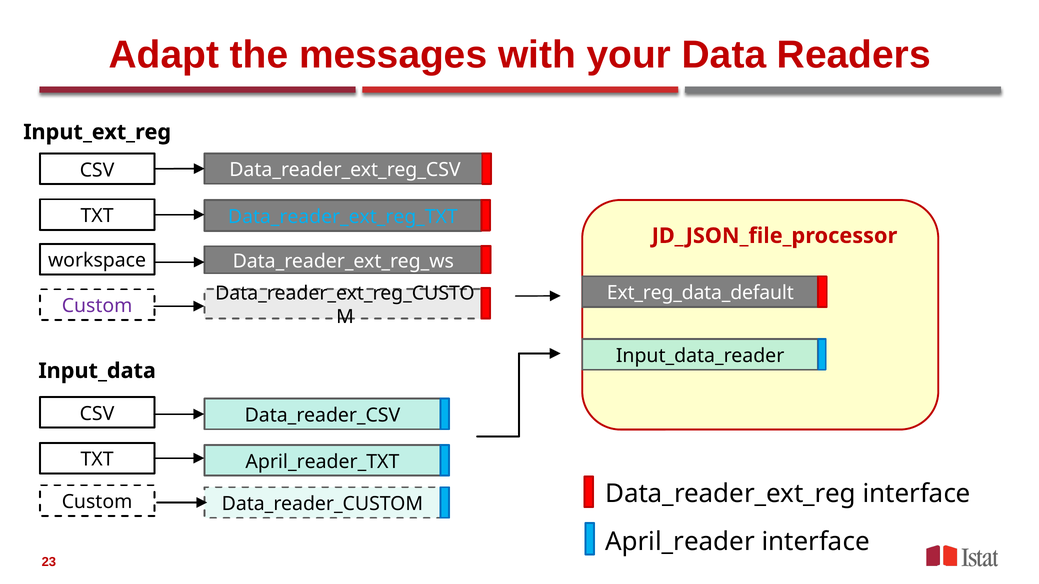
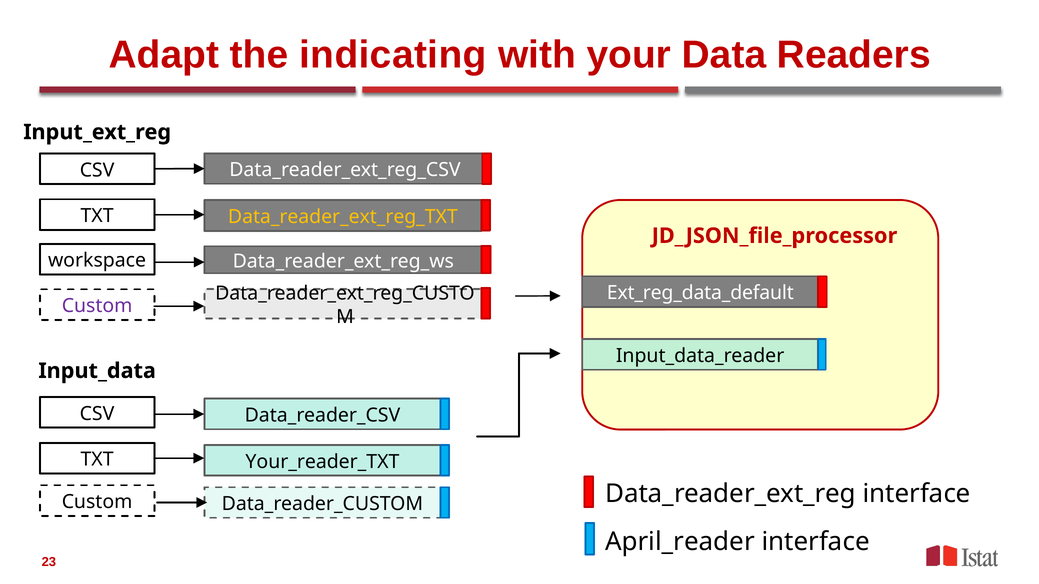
messages: messages -> indicating (393, 55)
Data_reader_ext_reg_TXT colour: light blue -> yellow (343, 217)
April_reader_TXT: April_reader_TXT -> Your_reader_TXT (322, 462)
